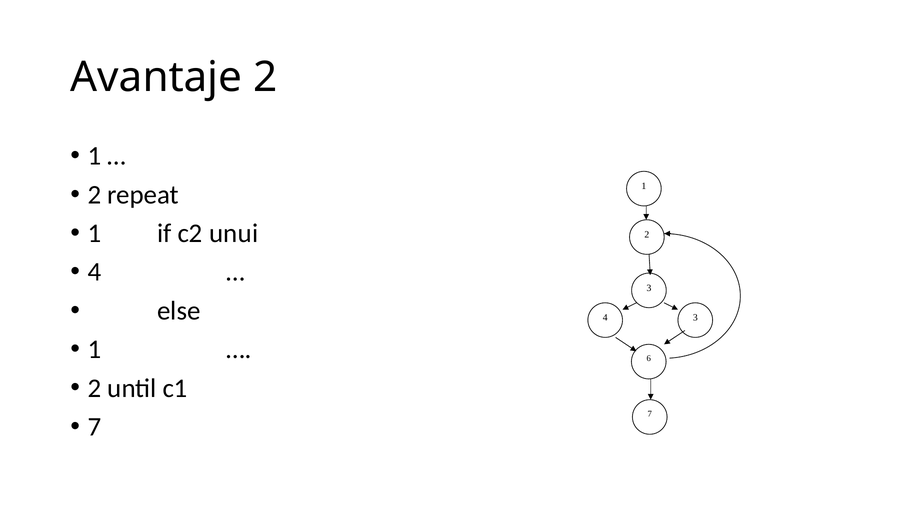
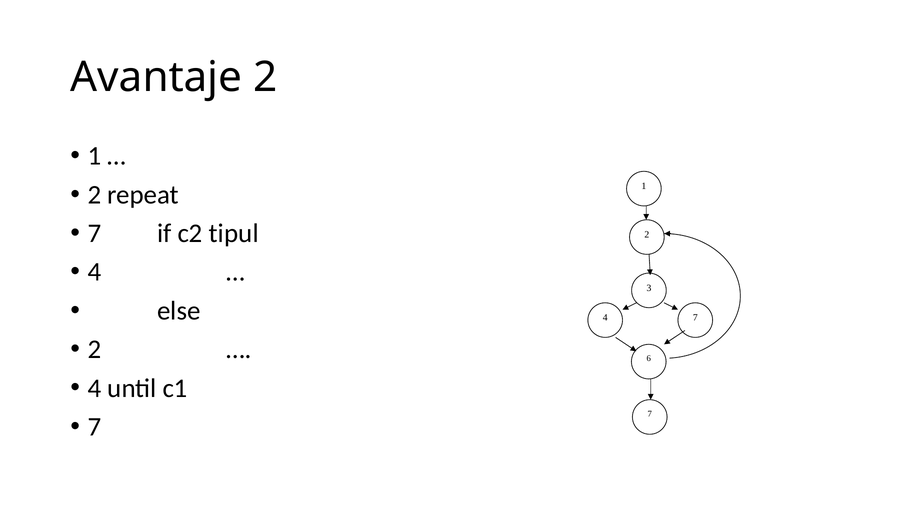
1: 1 -> 7 (95, 234)
unui: unui -> tipul (234, 234)
4 3: 3 -> 7 (695, 318)
1: 1 -> 2 (95, 350)
2: 2 -> 4 (95, 389)
